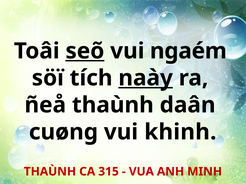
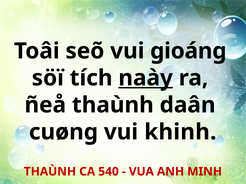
seõ underline: present -> none (85, 51)
ngaém: ngaém -> gioáng (188, 51)
315: 315 -> 540 (109, 172)
